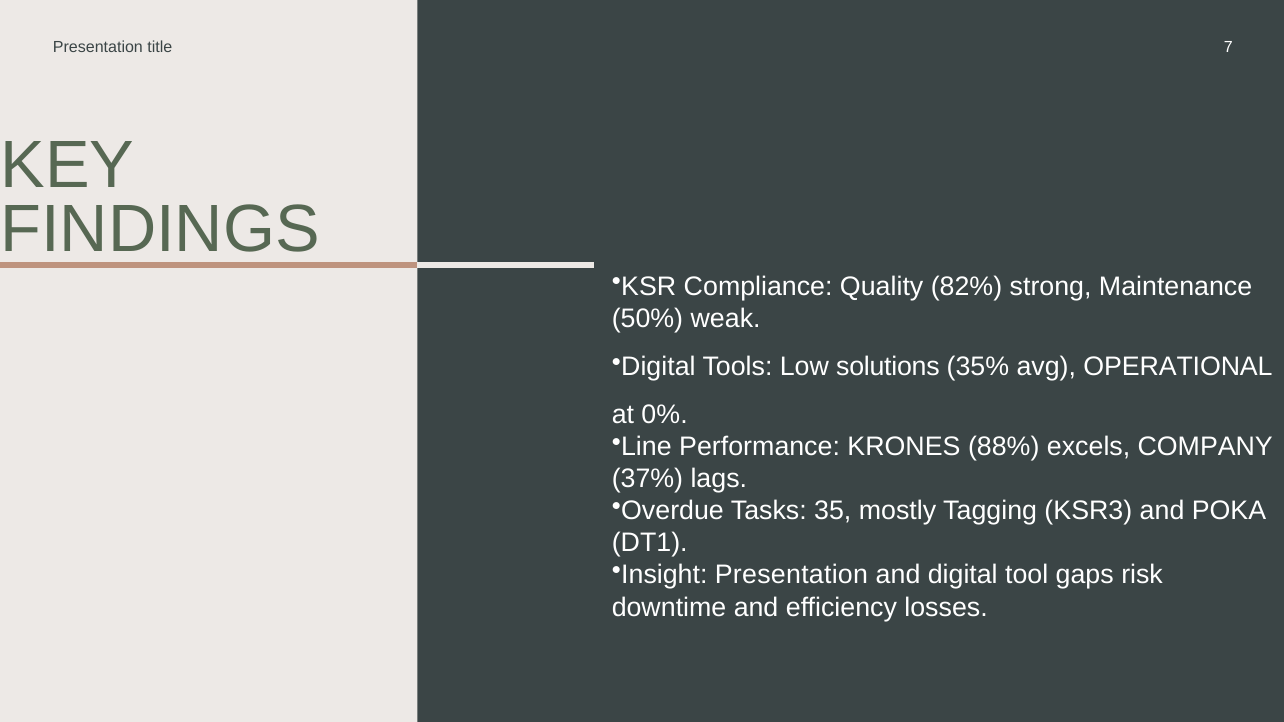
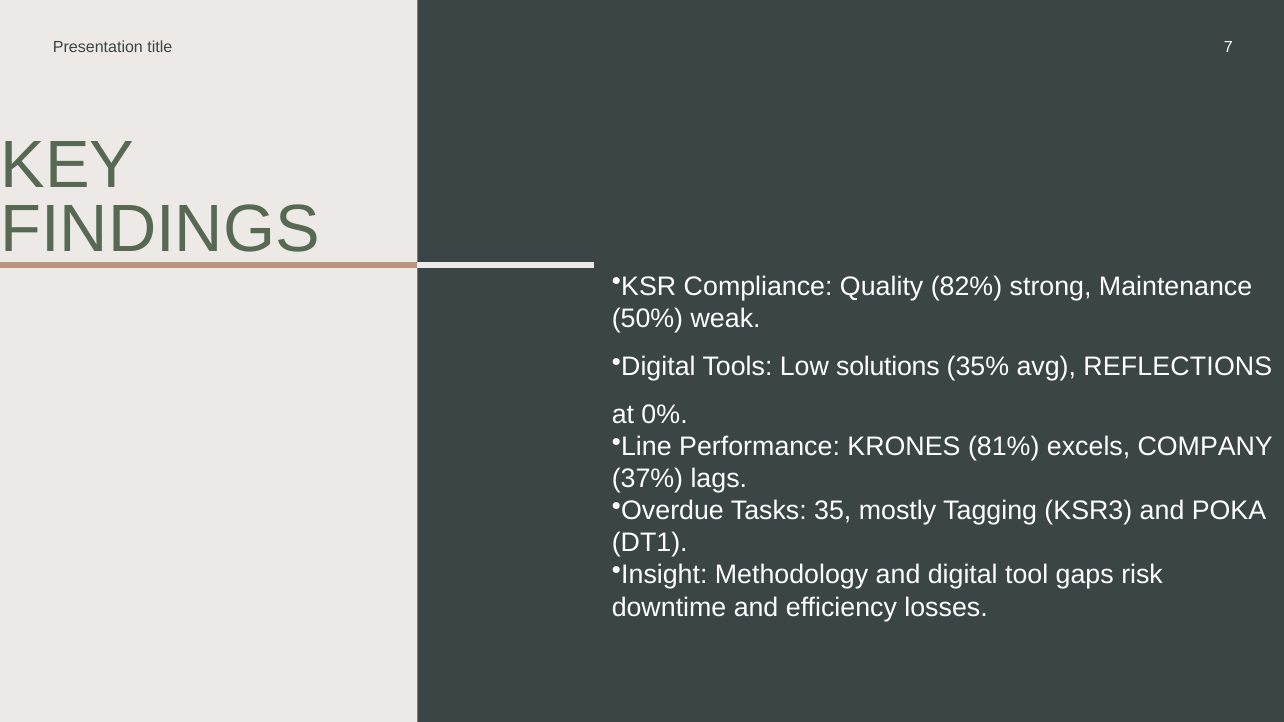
OPERATIONAL: OPERATIONAL -> REFLECTIONS (1178, 367)
88%: 88% -> 81% (1004, 447)
Insight Presentation: Presentation -> Methodology (792, 575)
